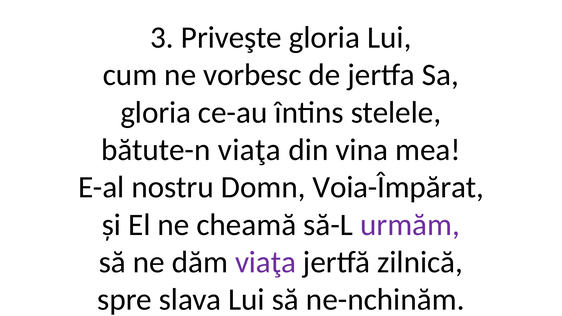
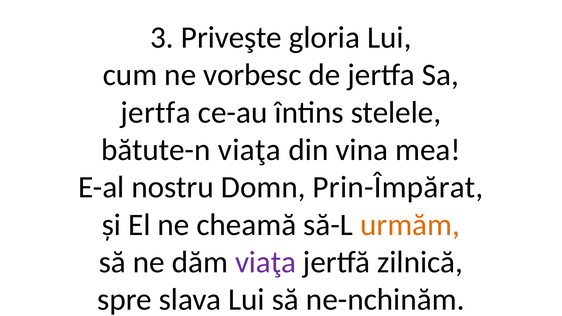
gloria: gloria -> jertfa (156, 112)
Voia-Împărat: Voia-Împărat -> Prin-Împărat (398, 187)
urmăm colour: purple -> orange (410, 225)
